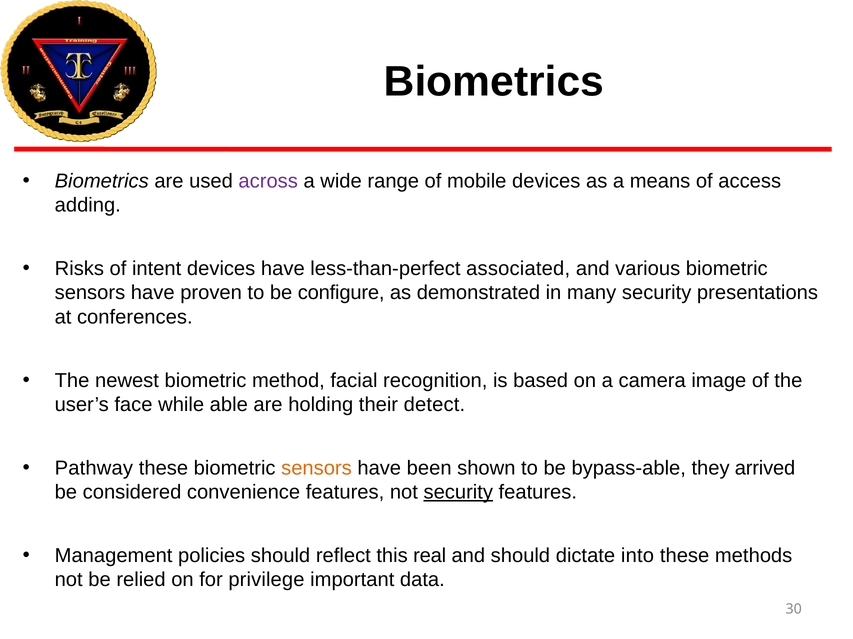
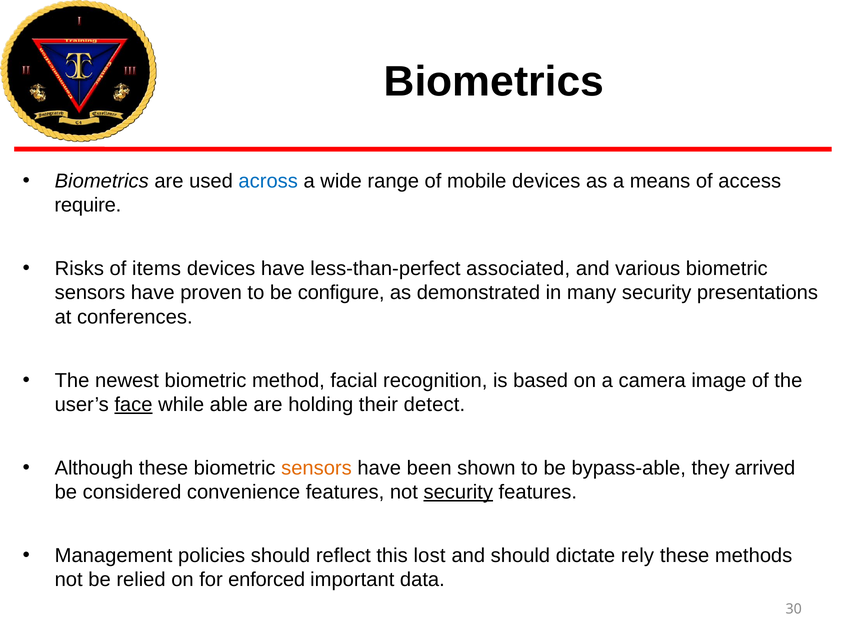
across colour: purple -> blue (268, 181)
adding: adding -> require (88, 205)
intent: intent -> items (157, 269)
face underline: none -> present (133, 405)
Pathway: Pathway -> Although (94, 469)
real: real -> lost (430, 556)
into: into -> rely (637, 556)
privilege: privilege -> enforced (267, 580)
